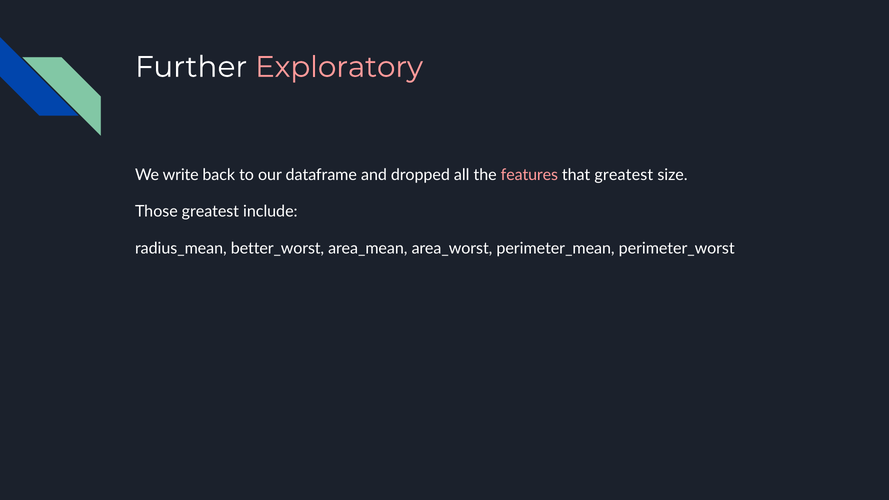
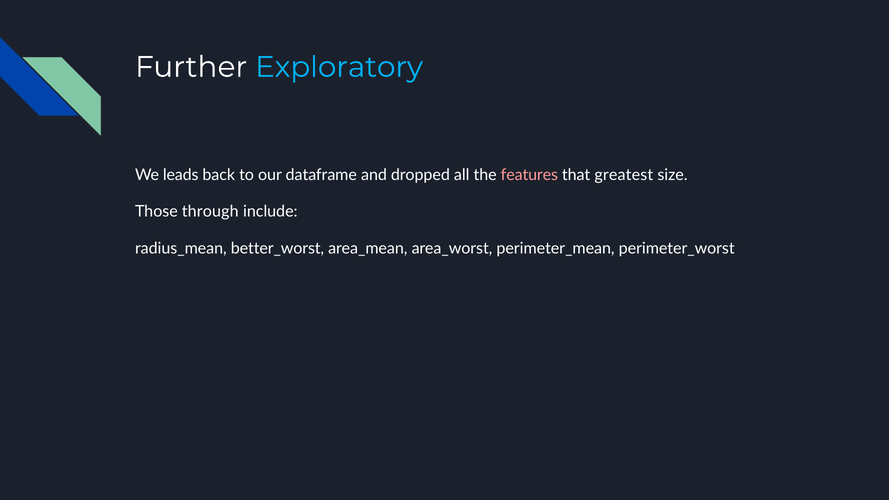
Exploratory colour: pink -> light blue (339, 67)
write: write -> leads (181, 175)
Those greatest: greatest -> through (210, 212)
